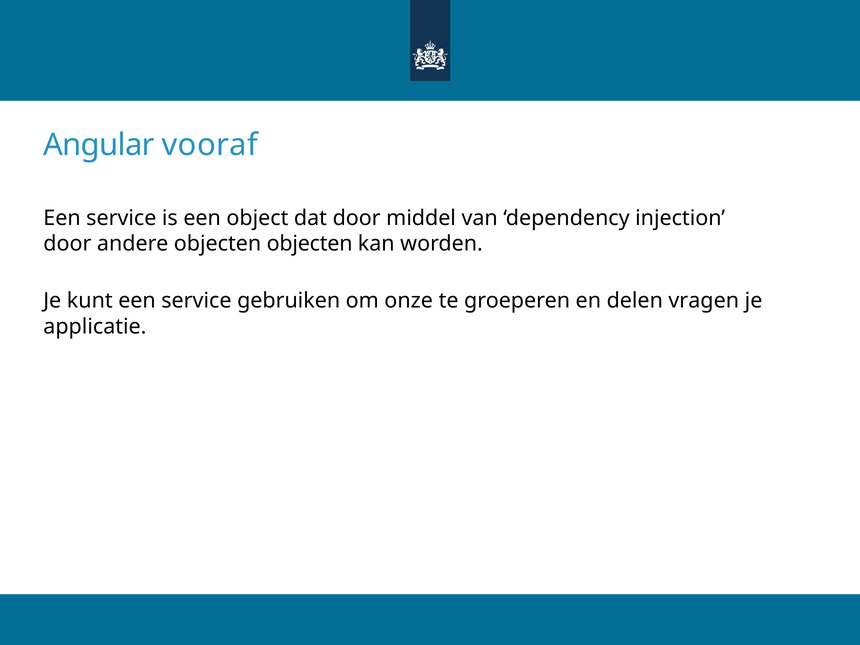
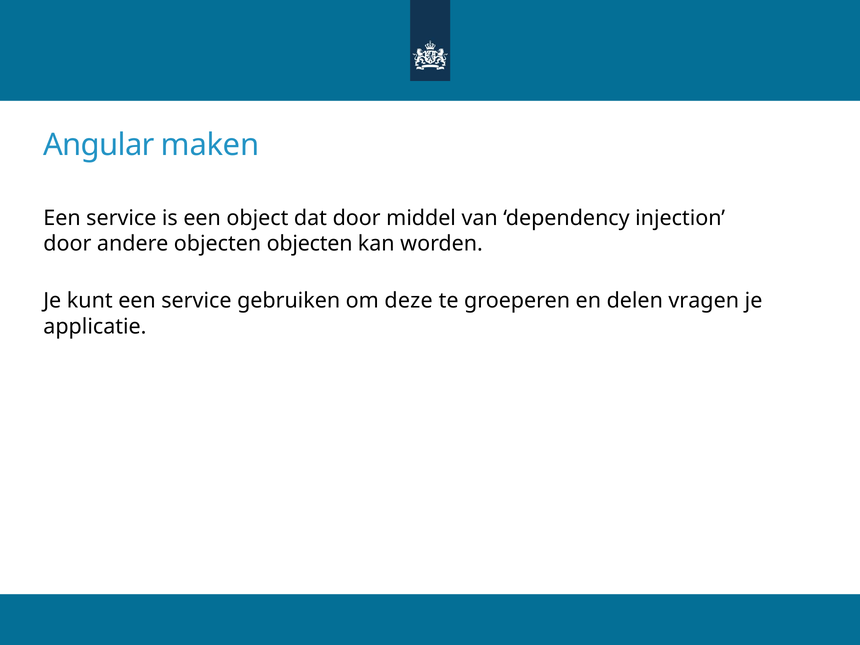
vooraf: vooraf -> maken (210, 145)
onze: onze -> deze (409, 301)
